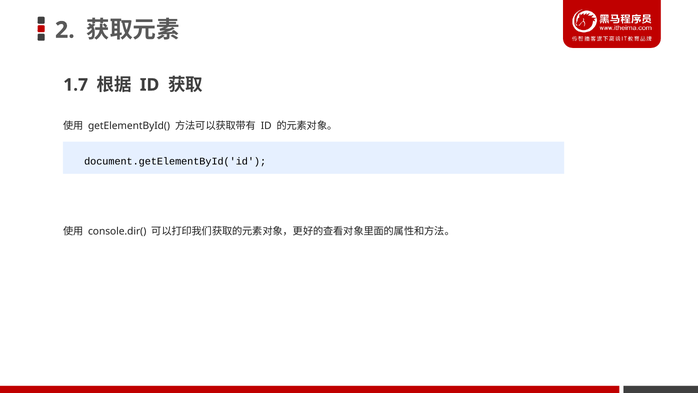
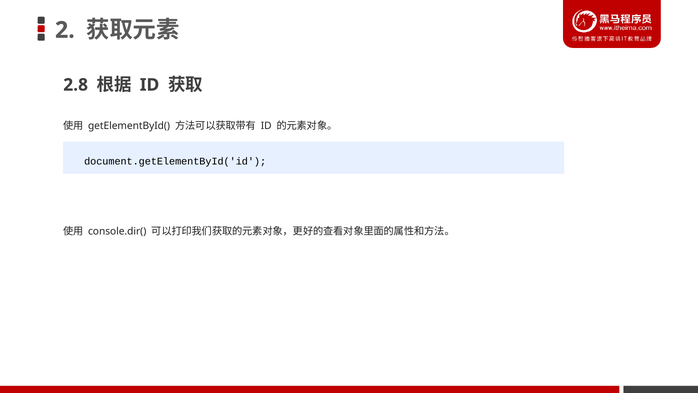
1.7: 1.7 -> 2.8 (76, 85)
